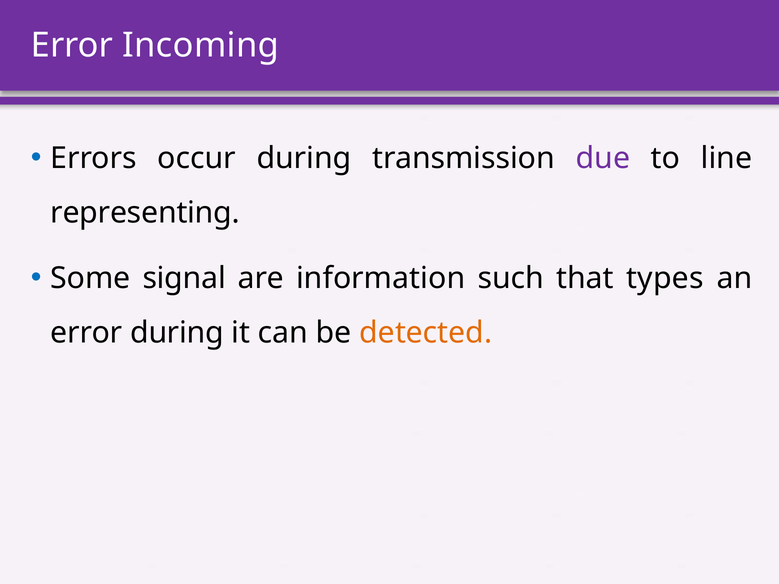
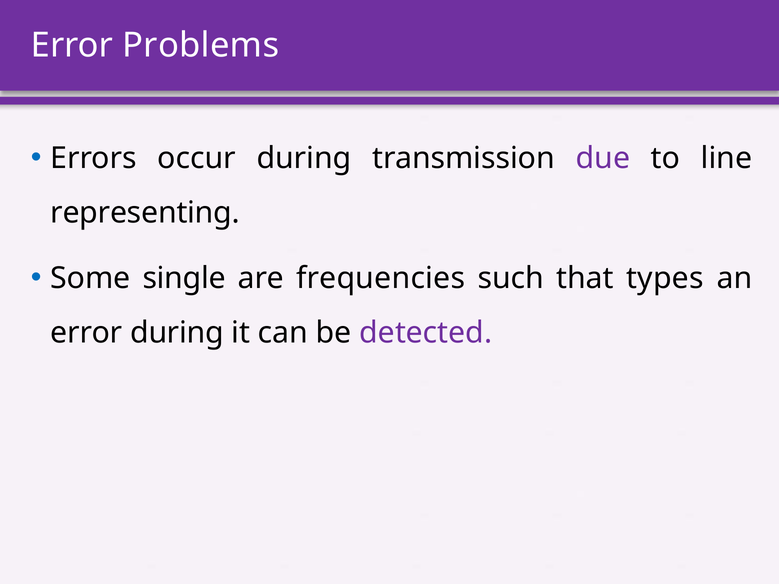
Incoming: Incoming -> Problems (201, 45)
signal: signal -> single (184, 278)
information: information -> frequencies (381, 278)
detected colour: orange -> purple (426, 333)
